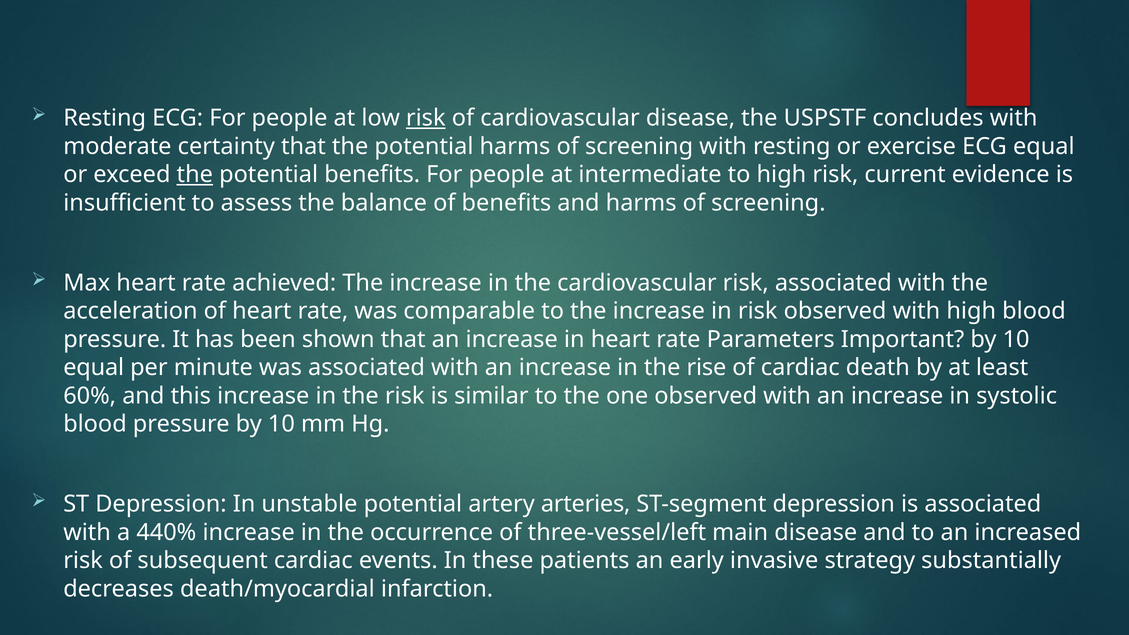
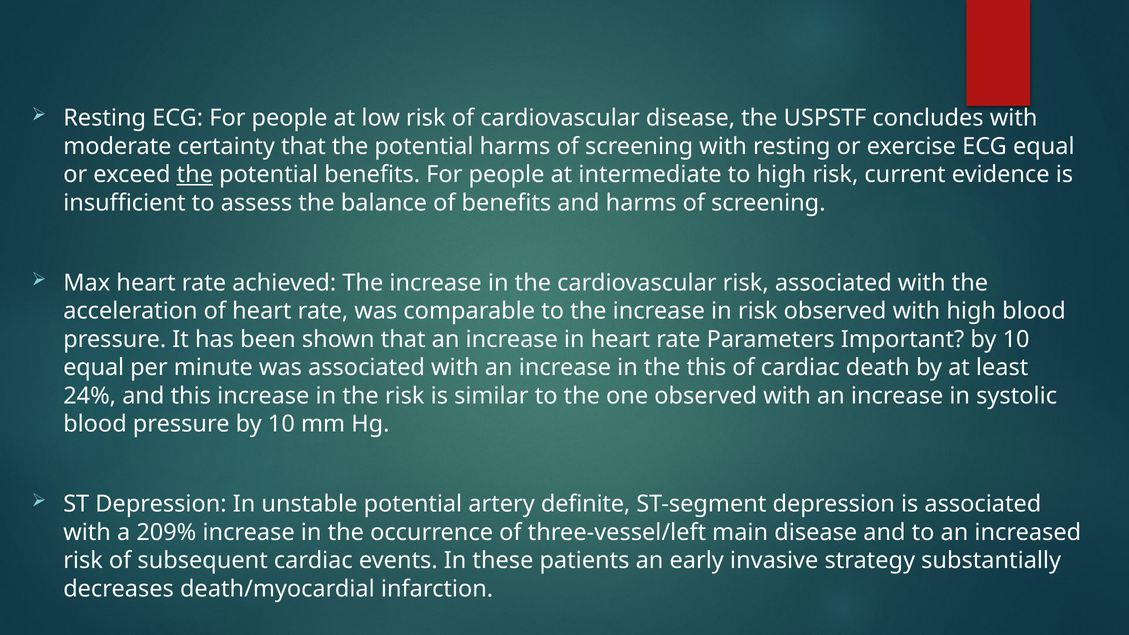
risk underline: present -> none (426, 118)
the rise: rise -> this (706, 368)
60%: 60% -> 24% (90, 396)
arteries: arteries -> definite (586, 504)
440%: 440% -> 209% (166, 532)
